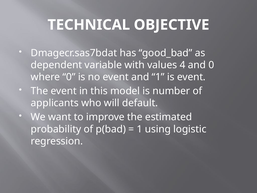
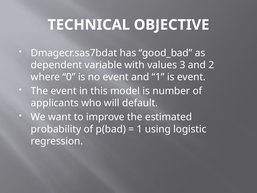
4: 4 -> 3 (183, 65)
and 0: 0 -> 2 (211, 65)
